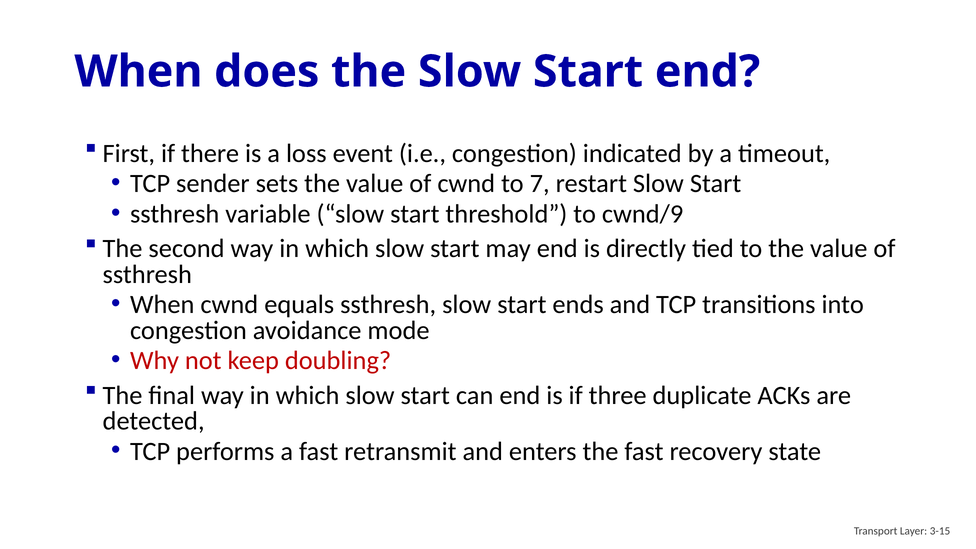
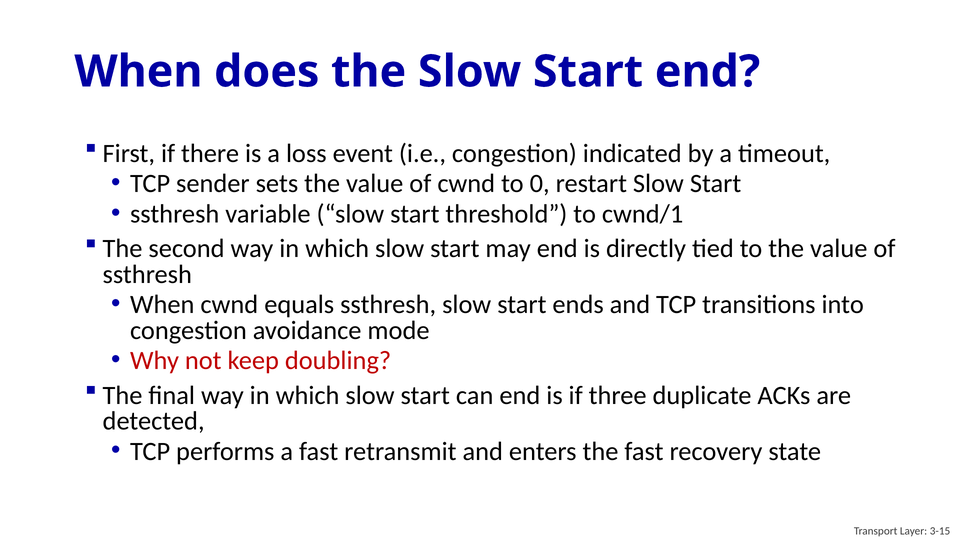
7: 7 -> 0 (540, 184)
cwnd/9: cwnd/9 -> cwnd/1 (643, 214)
